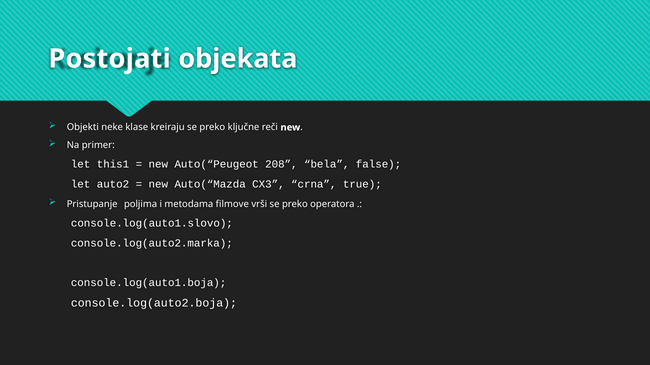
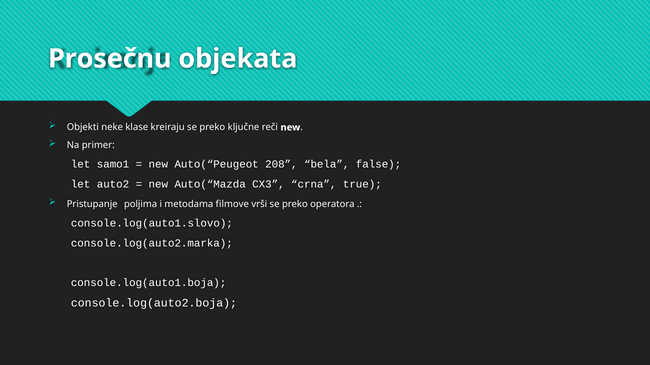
Postojati: Postojati -> Prosečnu (110, 59)
this1: this1 -> samo1 (113, 164)
